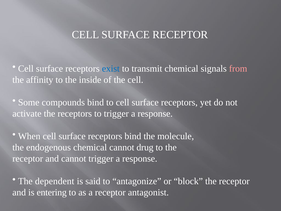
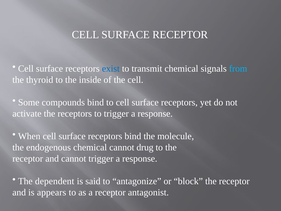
from colour: pink -> light blue (238, 69)
affinity: affinity -> thyroid (40, 80)
entering: entering -> appears (52, 192)
